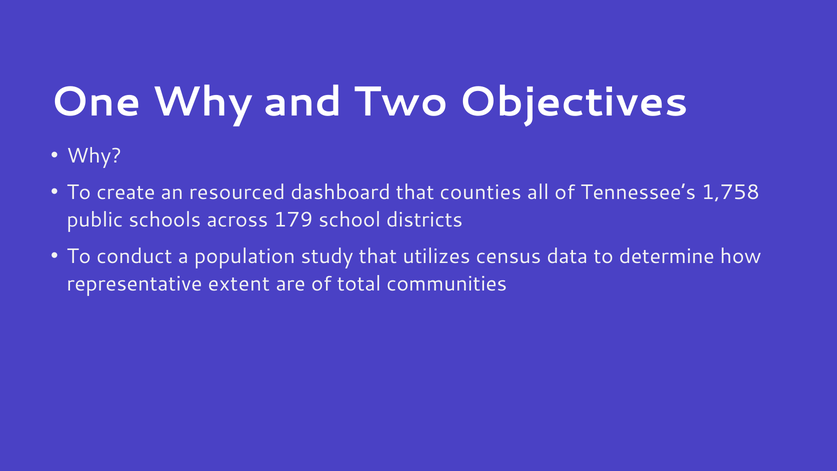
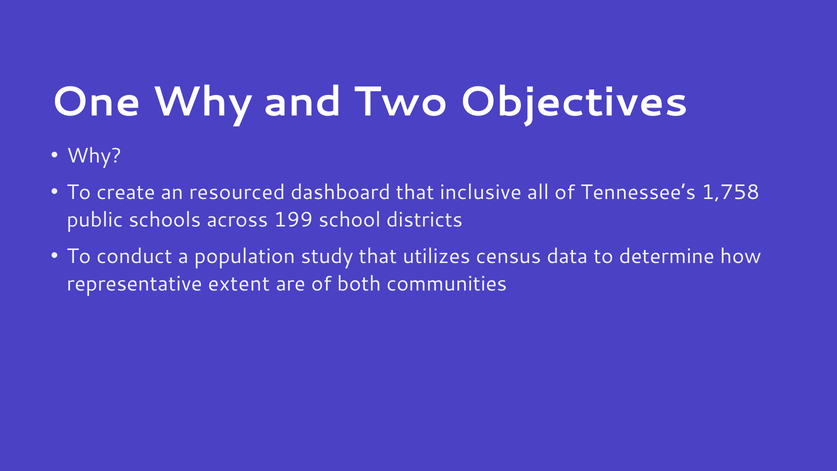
counties: counties -> inclusive (481, 192)
179: 179 -> 199 (293, 220)
total: total -> both (359, 284)
